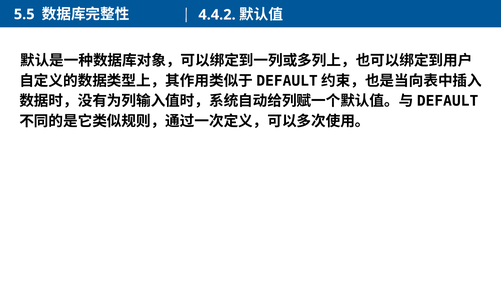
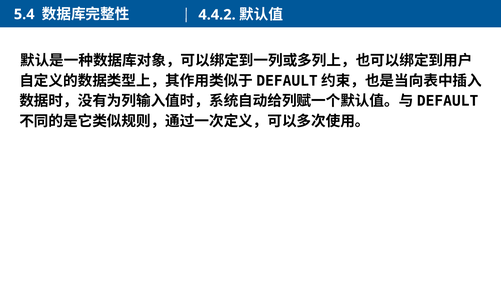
5.5: 5.5 -> 5.4 (24, 14)
